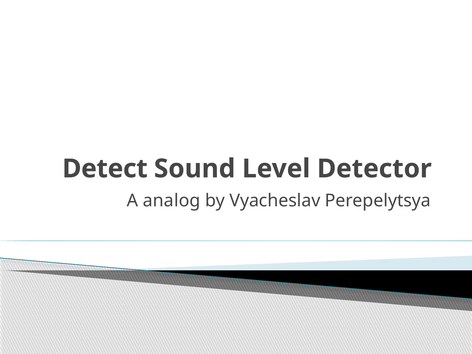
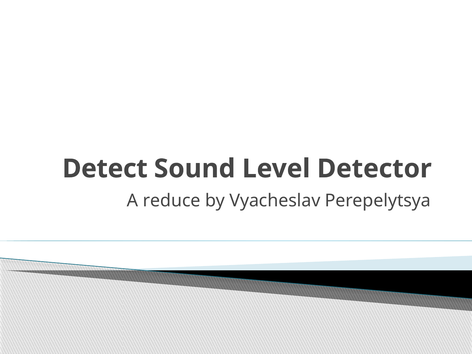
analog: analog -> reduce (172, 201)
